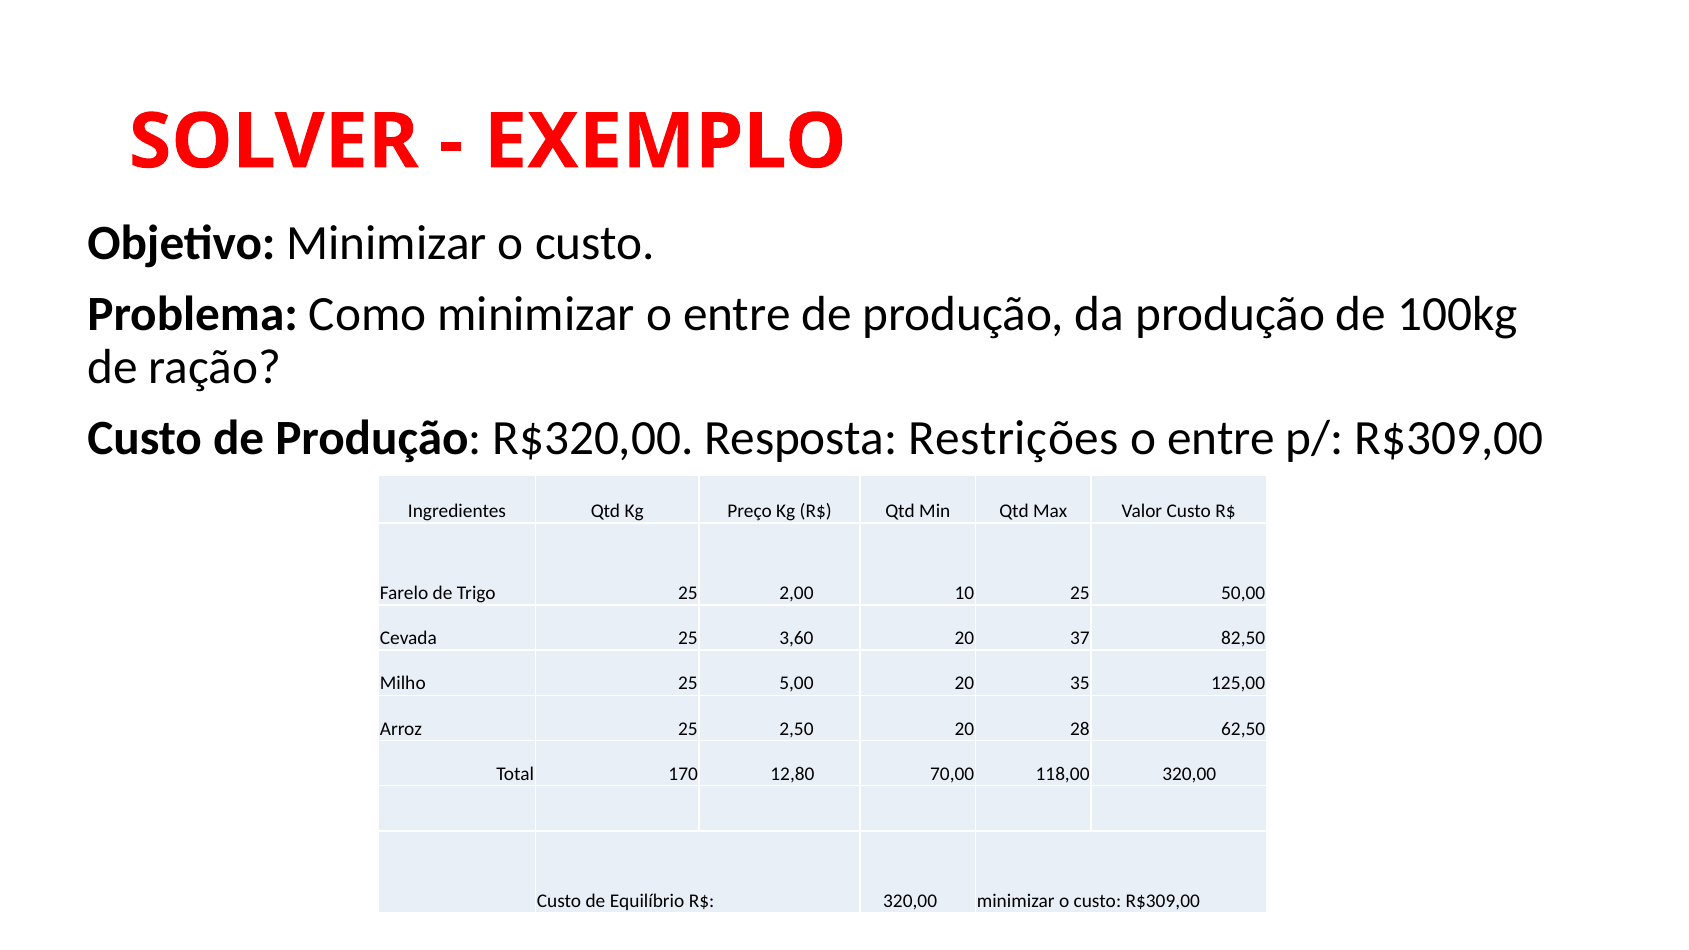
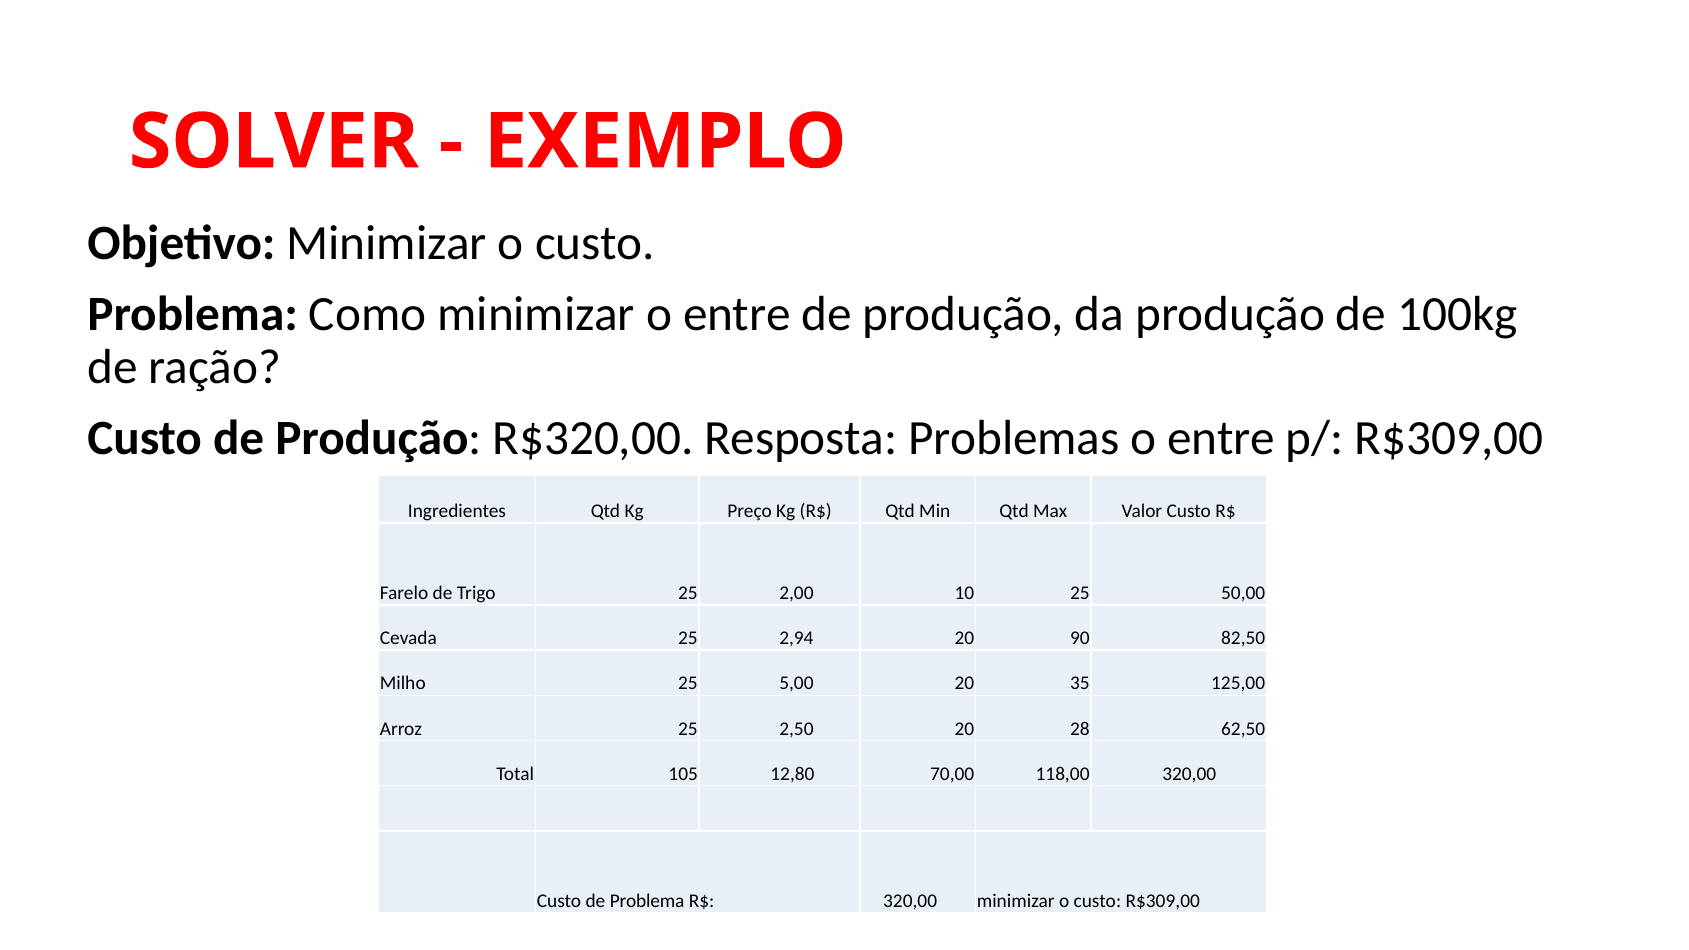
Restrições: Restrições -> Problemas (1014, 438)
3,60: 3,60 -> 2,94 (796, 638)
37: 37 -> 90 (1080, 638)
170: 170 -> 105 (683, 774)
de Equilíbrio: Equilíbrio -> Problema (647, 901)
